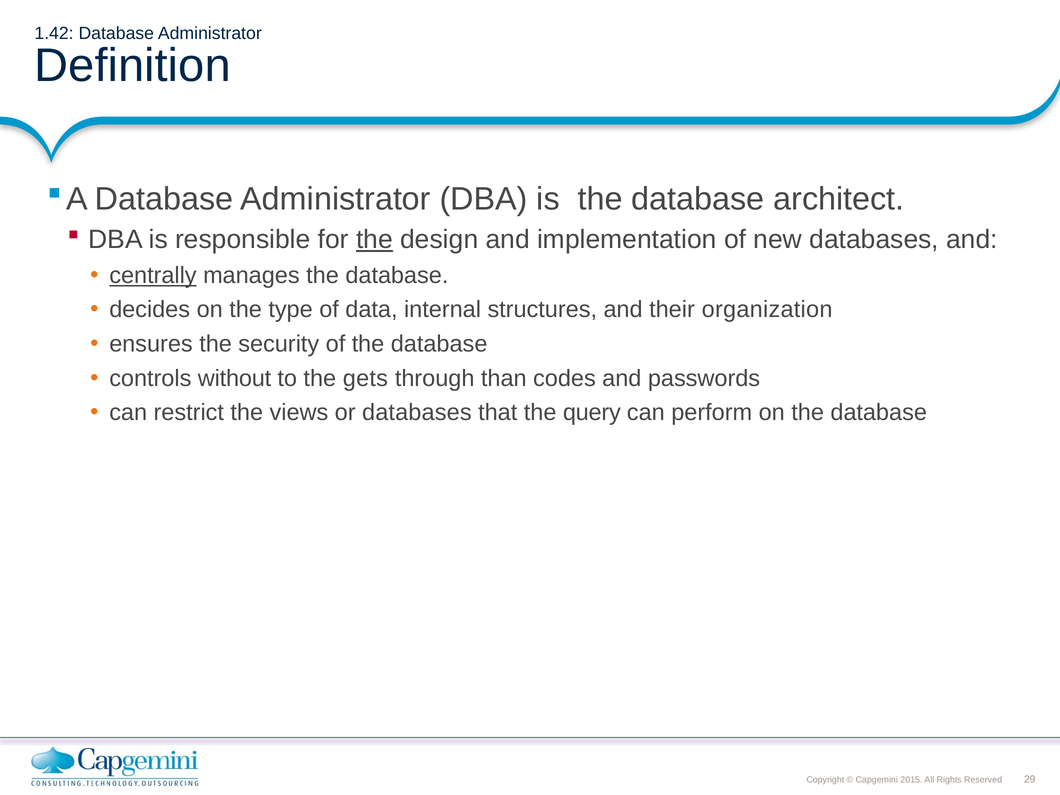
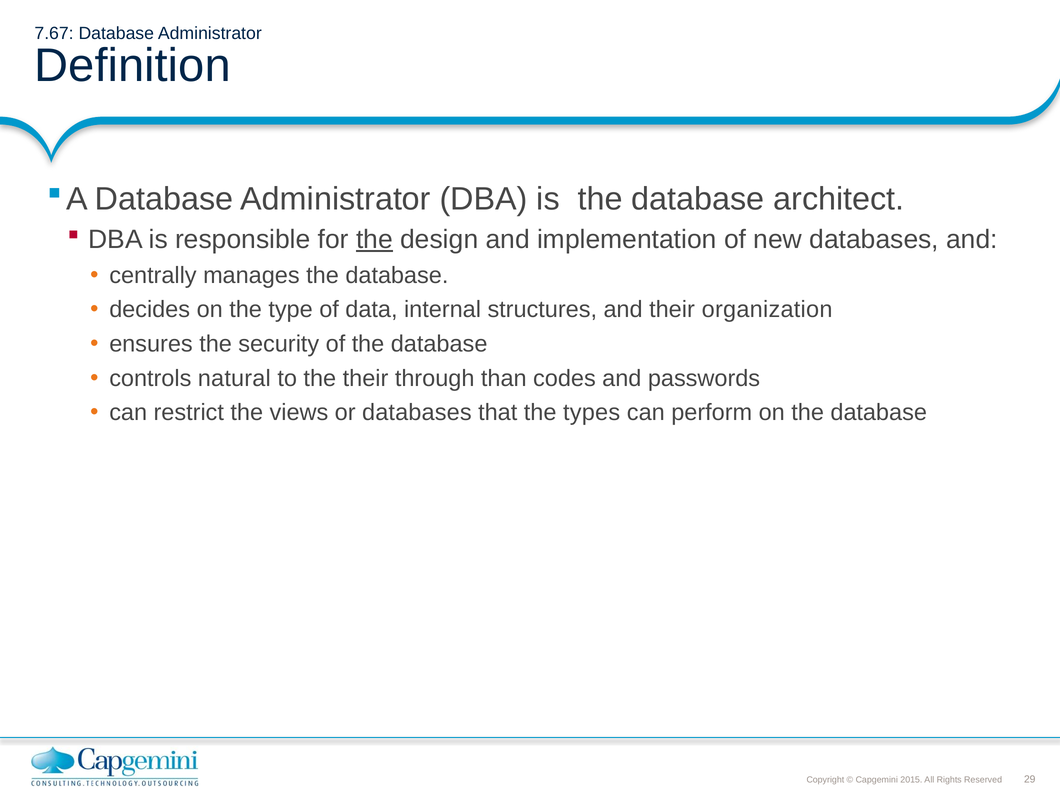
1.42: 1.42 -> 7.67 (54, 34)
centrally underline: present -> none (153, 275)
without: without -> natural (234, 378)
the gets: gets -> their (366, 378)
query: query -> types (592, 413)
